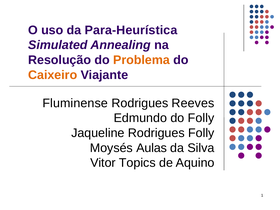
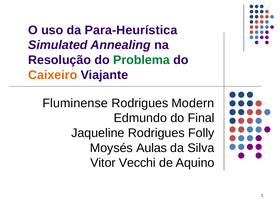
Problema colour: orange -> green (141, 60)
Reeves: Reeves -> Modern (193, 103)
do Folly: Folly -> Final (201, 118)
Topics: Topics -> Vecchi (137, 163)
